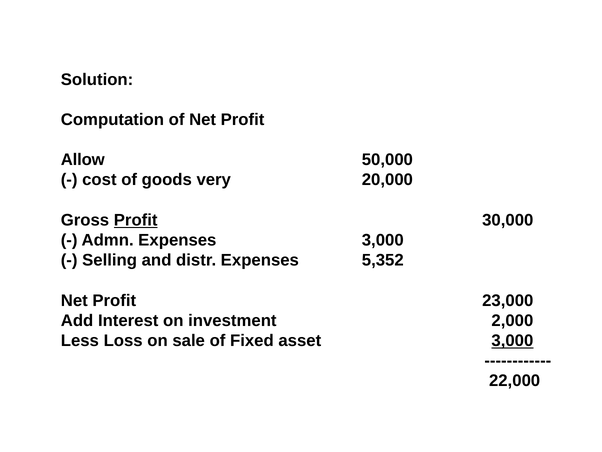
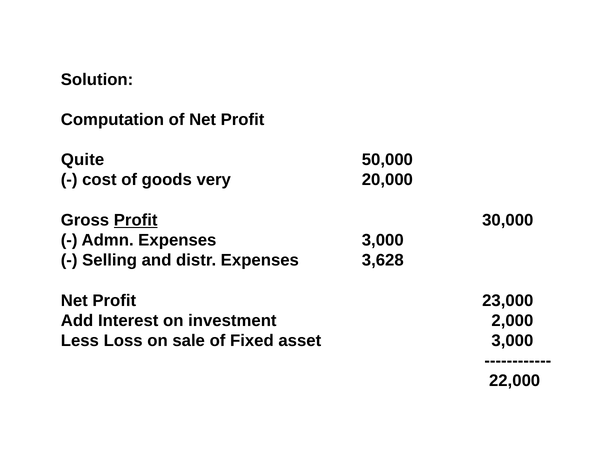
Allow: Allow -> Quite (83, 160)
5,352: 5,352 -> 3,628 (383, 260)
3,000 underline: present -> none (512, 340)
